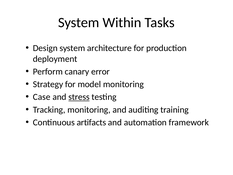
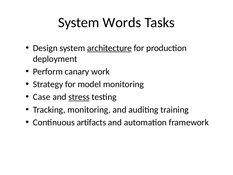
Within: Within -> Words (122, 23)
architecture underline: none -> present (109, 48)
error: error -> work (101, 72)
